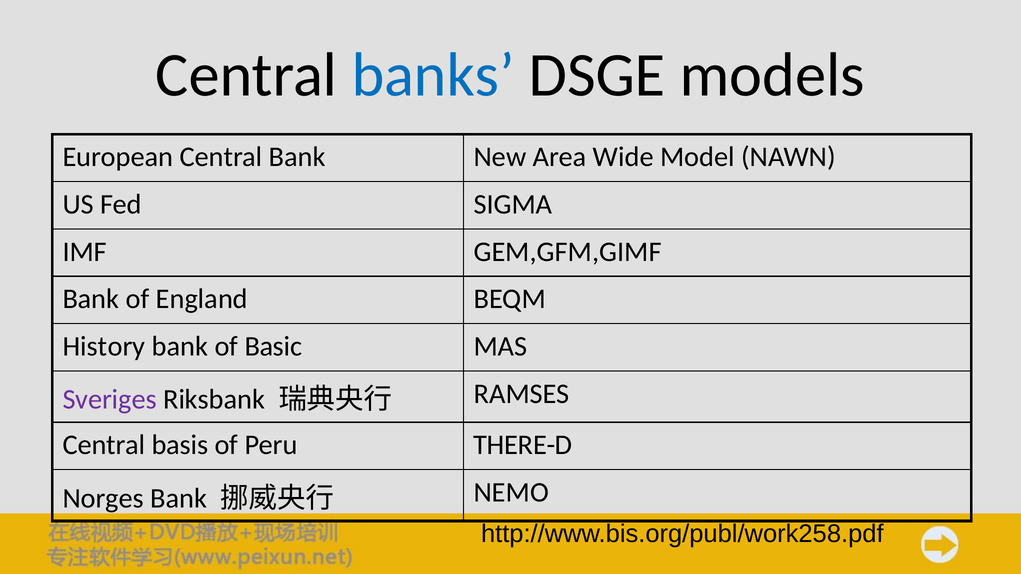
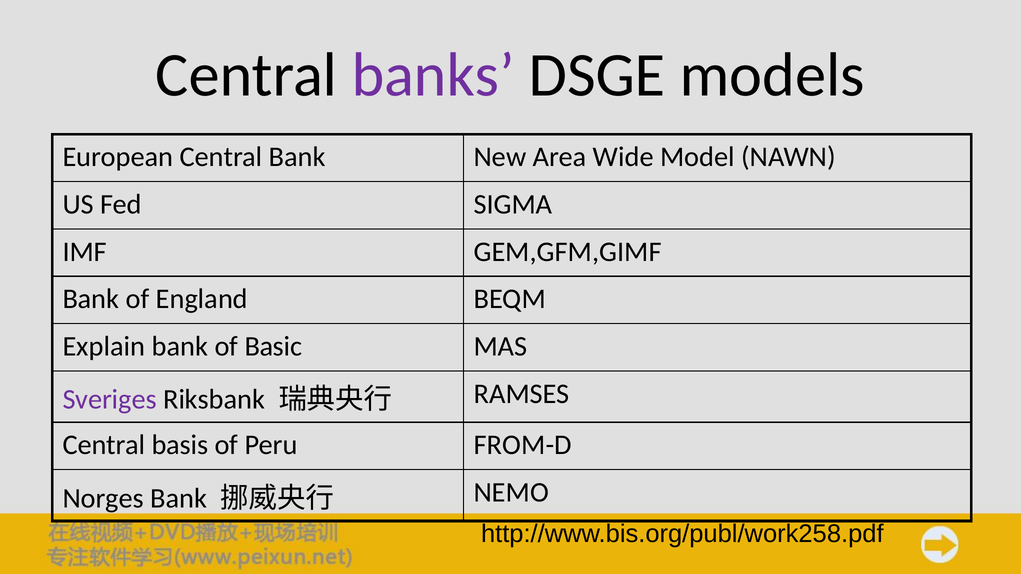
banks colour: blue -> purple (433, 75)
History: History -> Explain (104, 347)
THERE-D: THERE-D -> FROM-D (523, 445)
